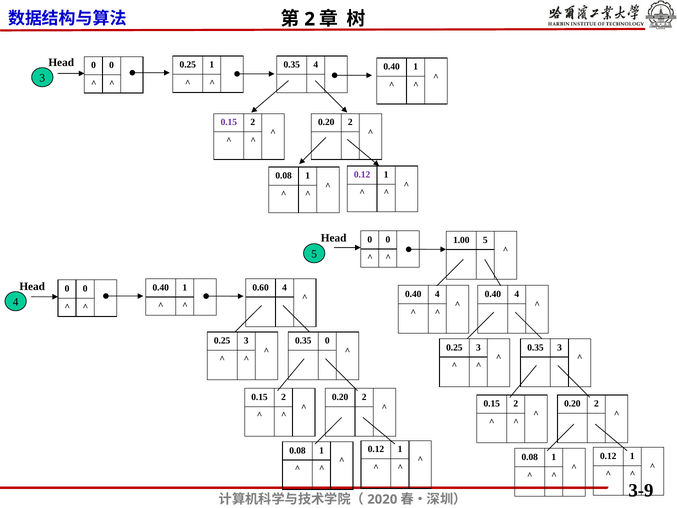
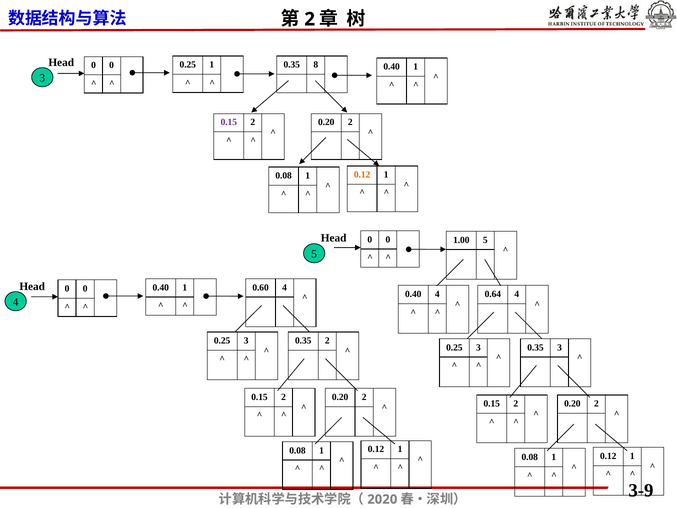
0.35 4: 4 -> 8 (316, 65)
0.12 colour: purple -> orange (362, 175)
0.40: 0.40 -> 0.64 (493, 294)
0.35 0: 0 -> 2 (327, 341)
